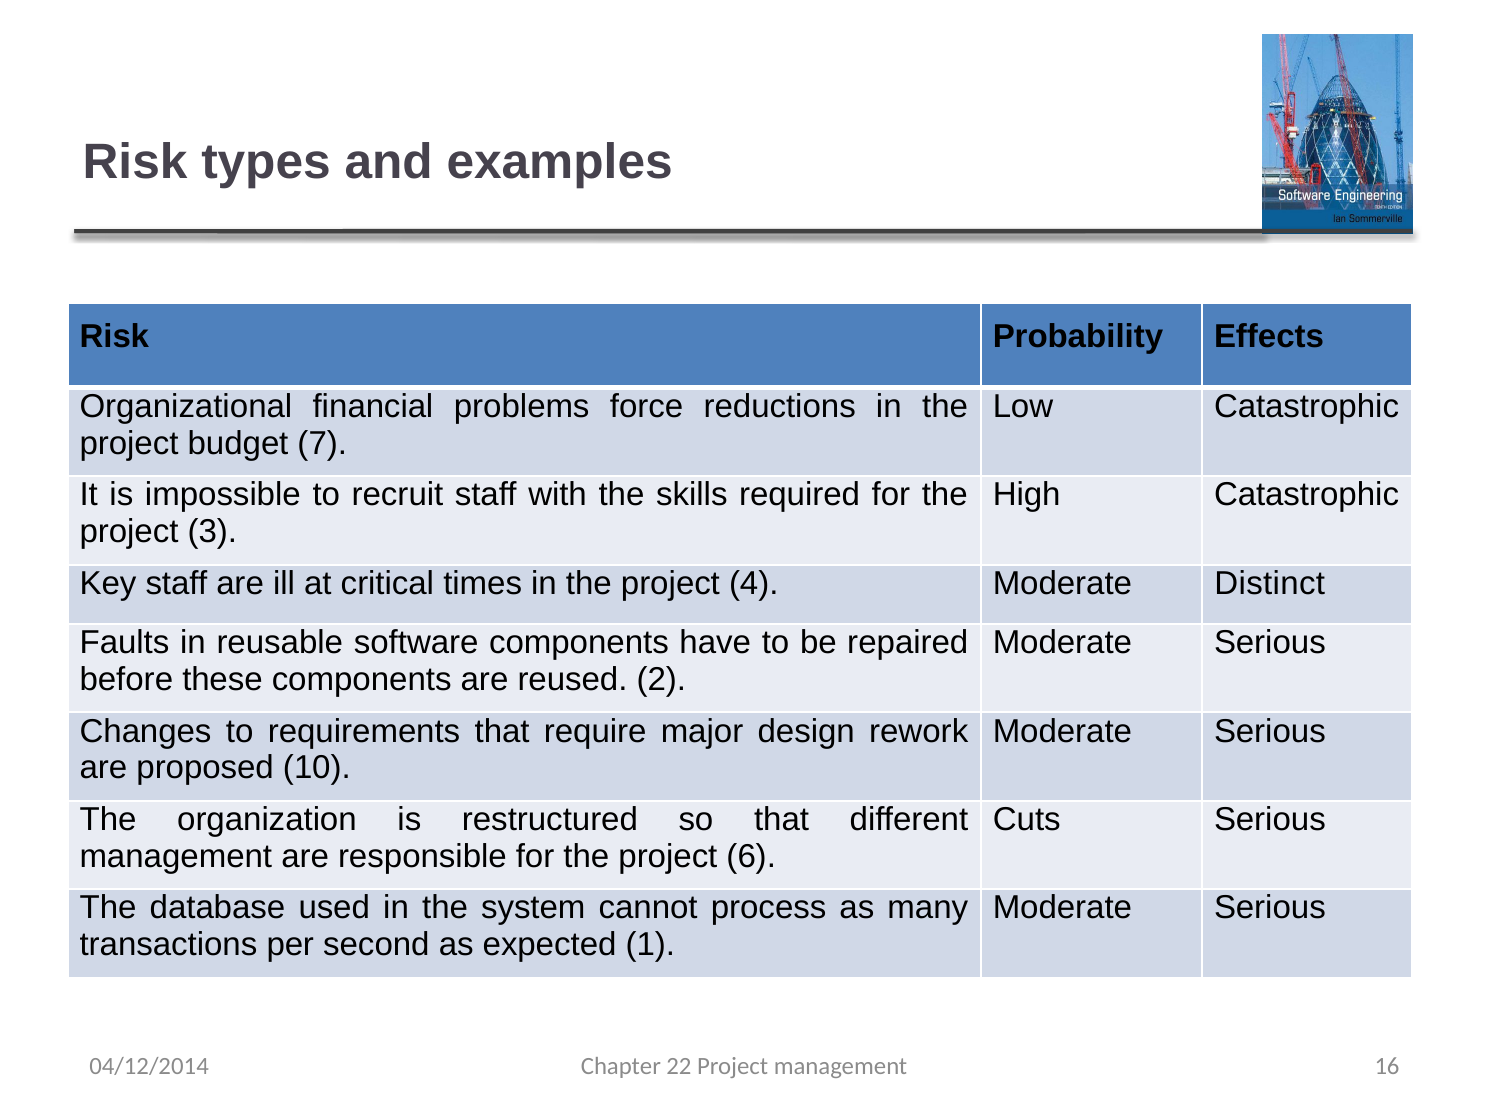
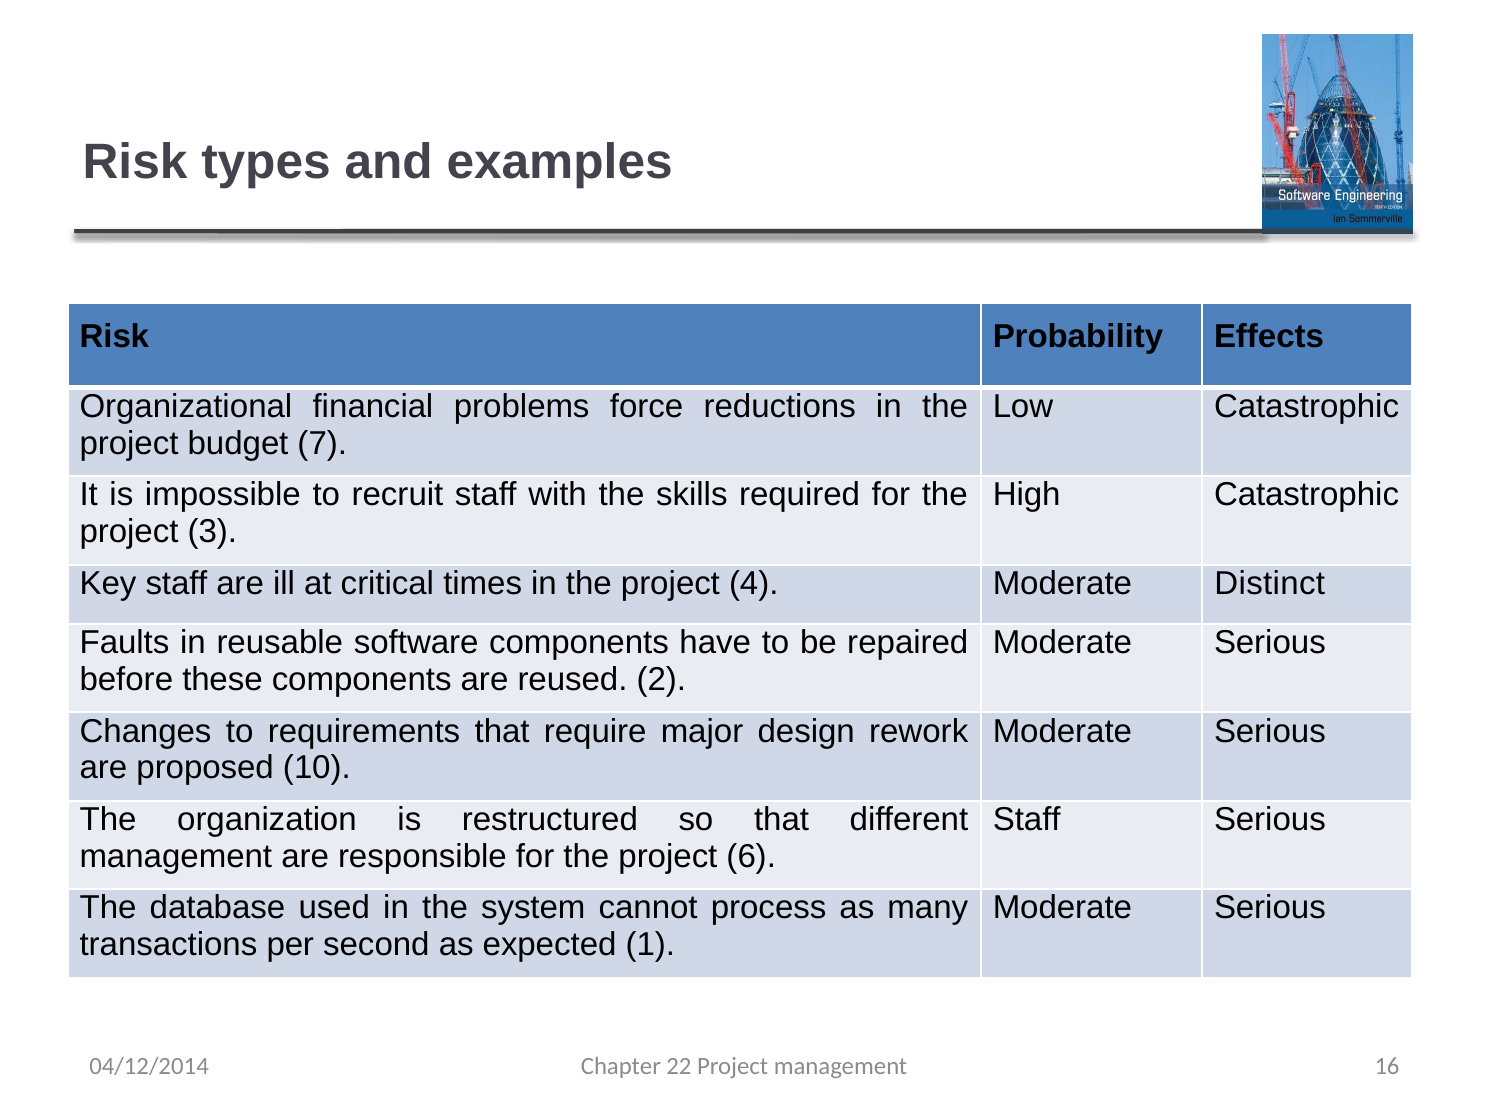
Cuts: Cuts -> Staff (1027, 819)
